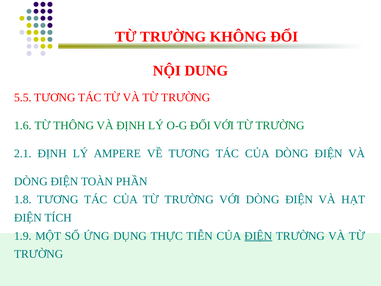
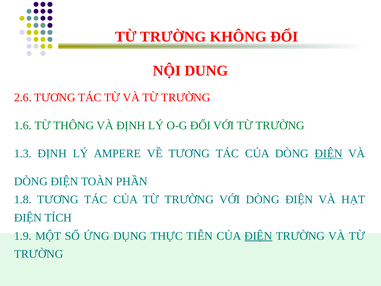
5.5: 5.5 -> 2.6 (23, 98)
2.1: 2.1 -> 1.3 (23, 153)
ĐIỆN underline: none -> present (329, 153)
